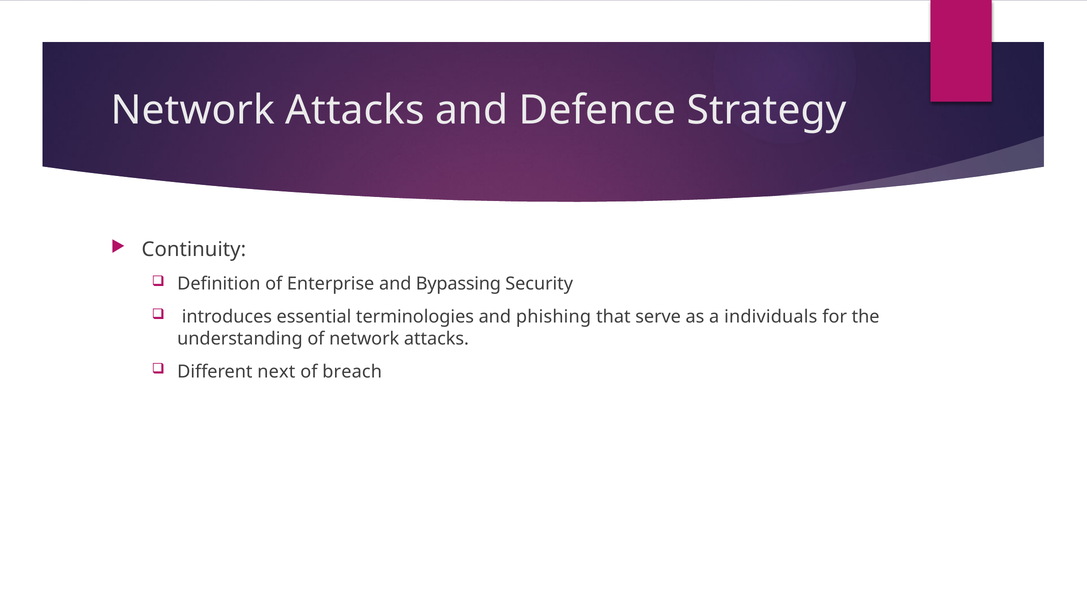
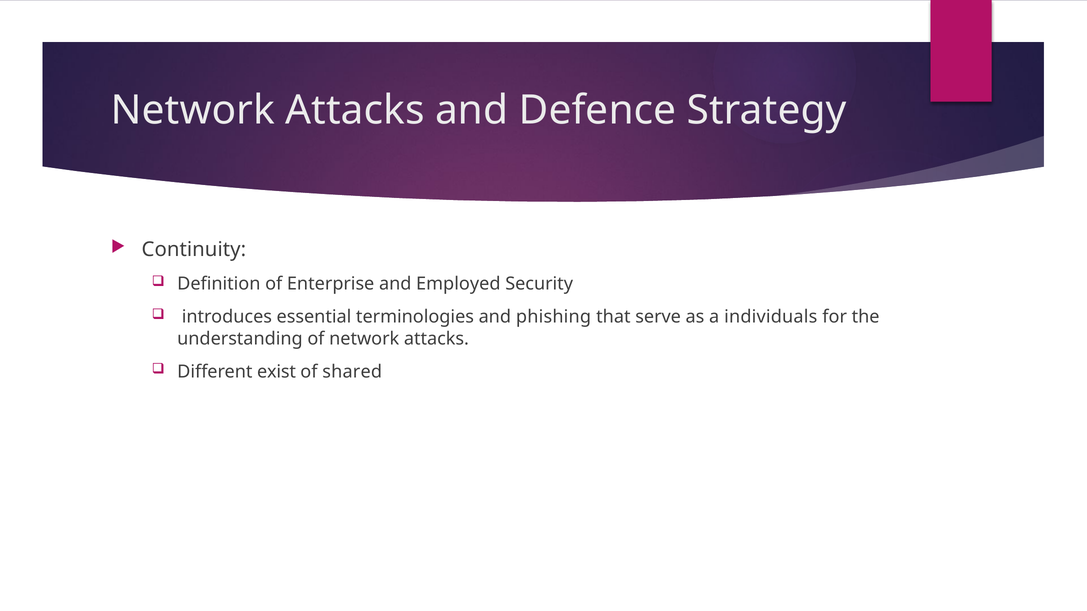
Bypassing: Bypassing -> Employed (458, 284)
next: next -> exist (277, 372)
breach: breach -> shared (352, 372)
